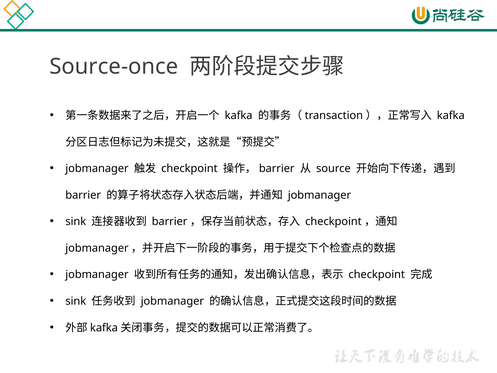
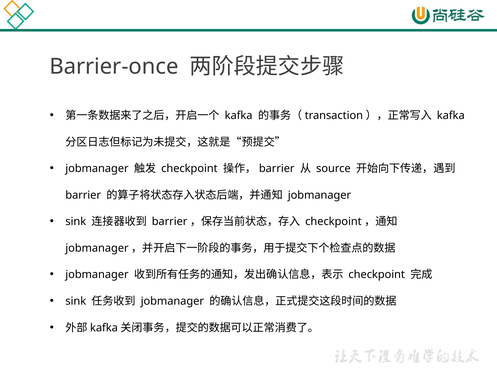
Source-once: Source-once -> Barrier-once (114, 66)
